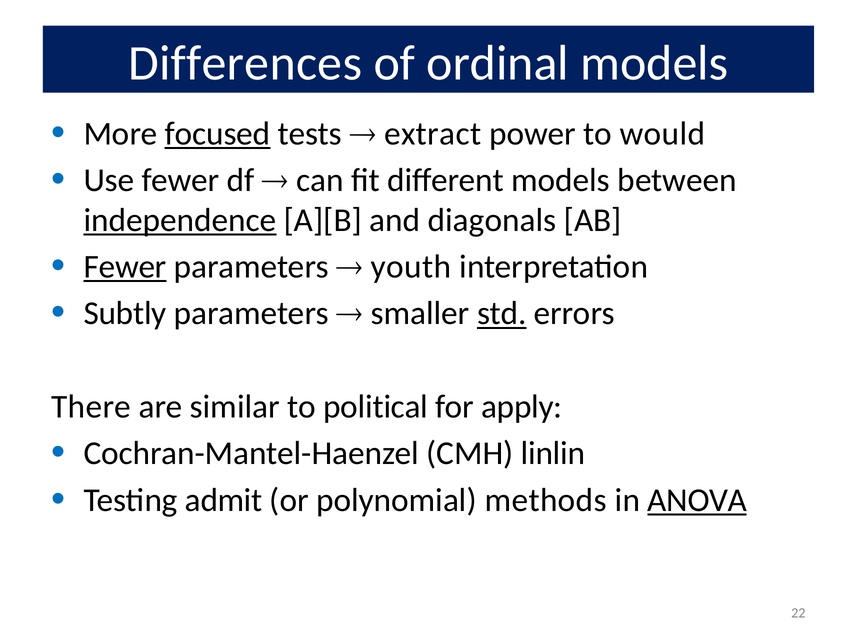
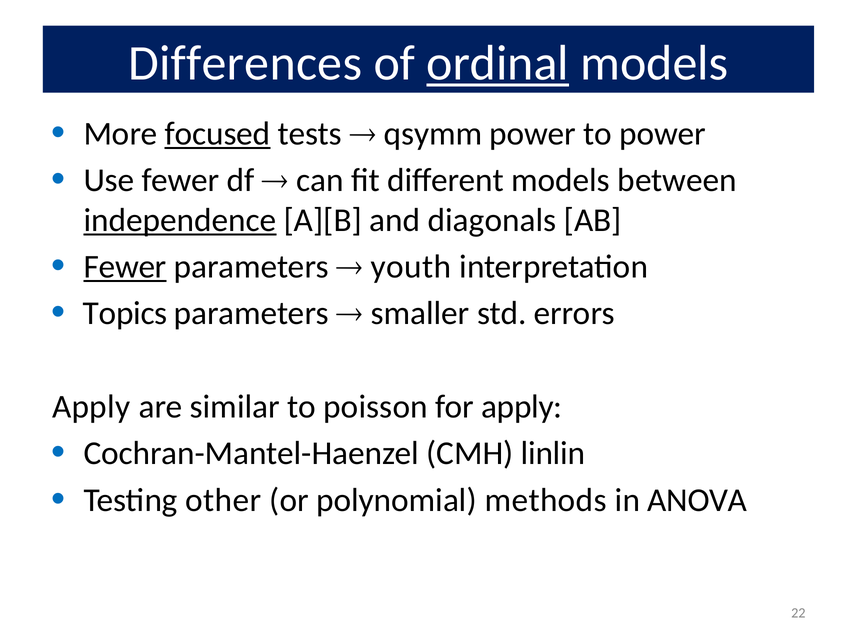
ordinal underline: none -> present (498, 63)
extract: extract -> qsymm (433, 134)
to would: would -> power (663, 134)
Subtly: Subtly -> Topics (125, 314)
std underline: present -> none (502, 314)
There: There -> Apply (91, 407)
political: political -> poisson (375, 407)
admit: admit -> other (223, 501)
ANOVA underline: present -> none (697, 501)
